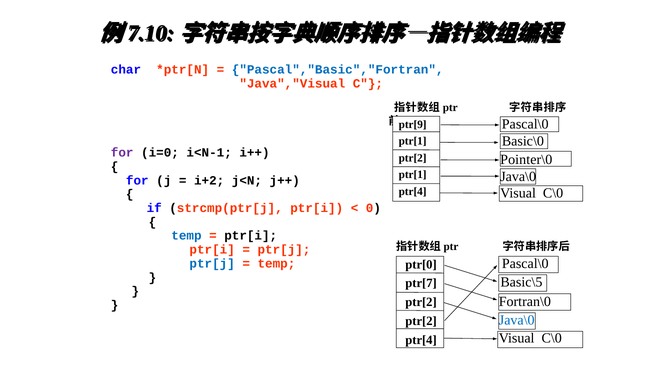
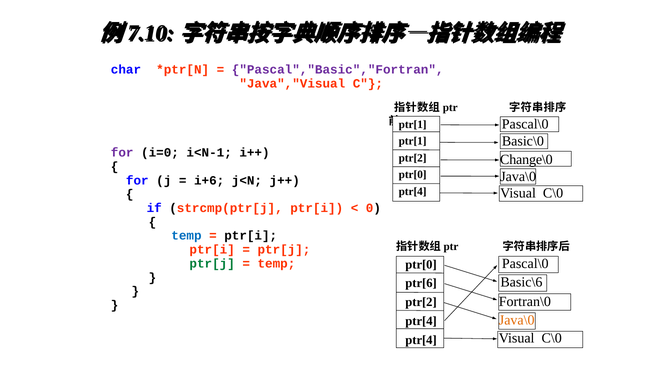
Pascal","Basic","Fortran colour: blue -> purple (338, 69)
ptr[9: ptr[9 -> ptr[1 (413, 124)
Pointer\0: Pointer\0 -> Change\0 (526, 160)
ptr[1: ptr[1 -> ptr[0 (413, 175)
i+2: i+2 -> i+6 (209, 180)
ptr[j colour: blue -> green (212, 264)
Basic\5: Basic\5 -> Basic\6 (521, 282)
ptr[7: ptr[7 -> ptr[6 (421, 283)
Java\0 colour: blue -> orange (517, 320)
ptr[2: ptr[2 -> ptr[4 (421, 321)
